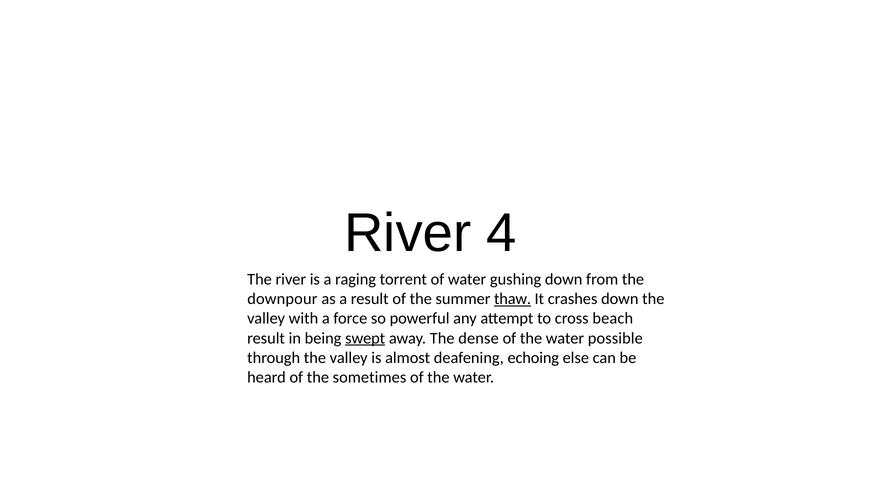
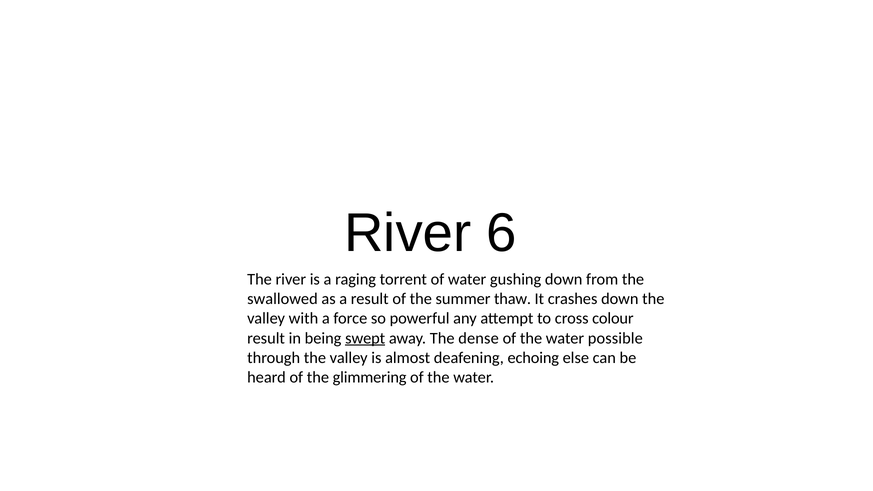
4: 4 -> 6 (502, 233)
downpour: downpour -> swallowed (282, 299)
thaw underline: present -> none (513, 299)
beach: beach -> colour (613, 319)
sometimes: sometimes -> glimmering (370, 377)
